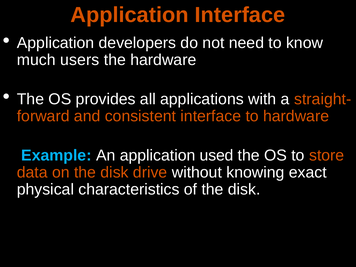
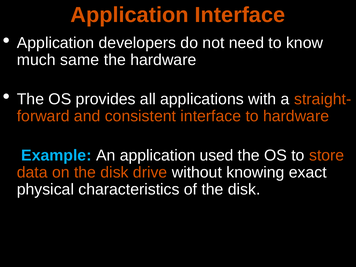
users: users -> same (80, 60)
